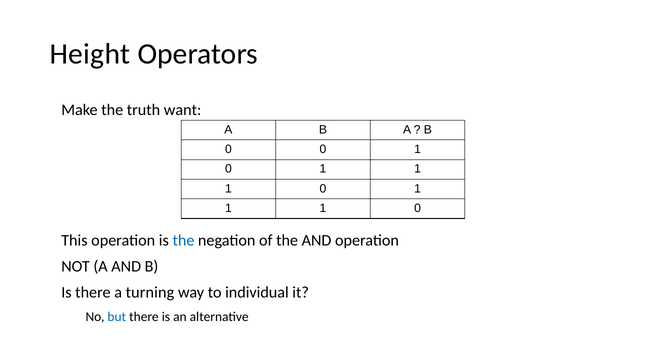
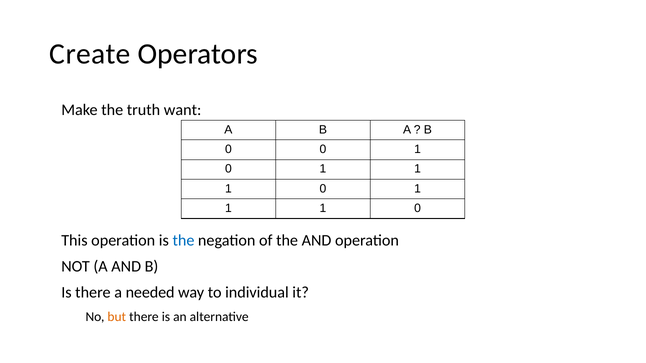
Height: Height -> Create (90, 54)
turning: turning -> needed (150, 293)
but colour: blue -> orange (117, 317)
